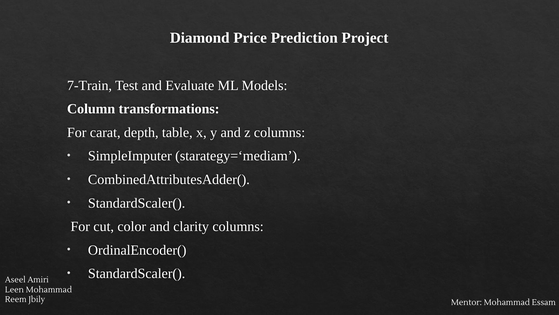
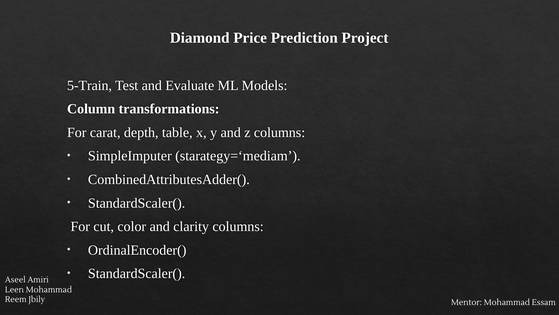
7-Train: 7-Train -> 5-Train (89, 85)
